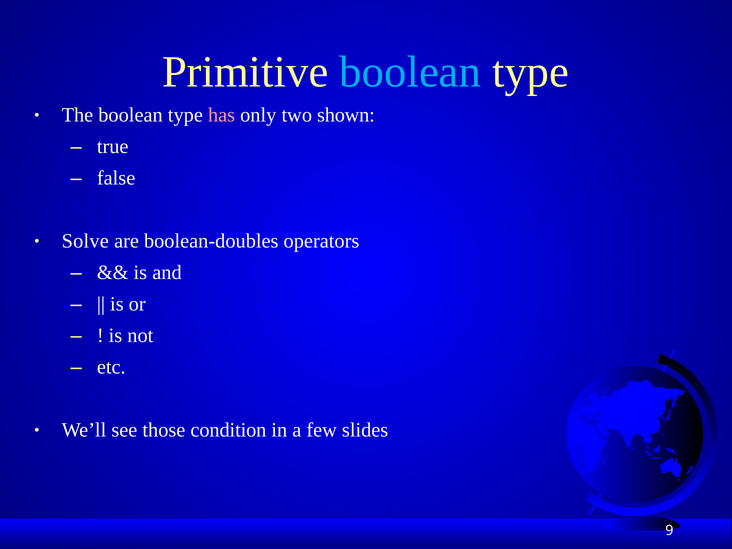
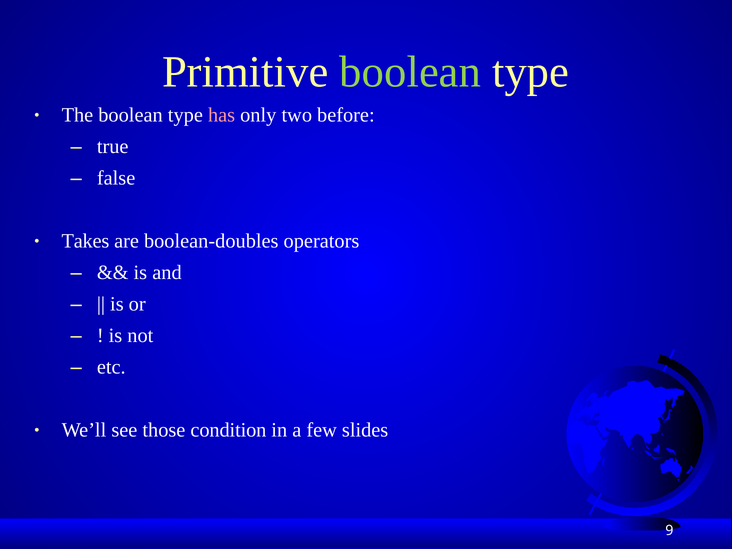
boolean colour: light blue -> light green (410, 72)
shown: shown -> before (346, 115)
Solve: Solve -> Takes (85, 241)
